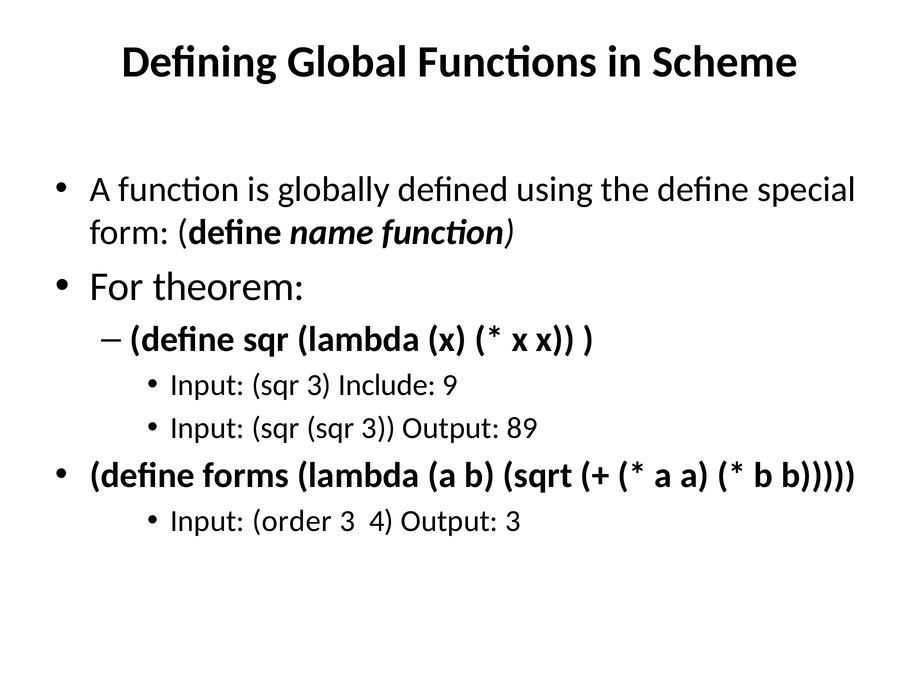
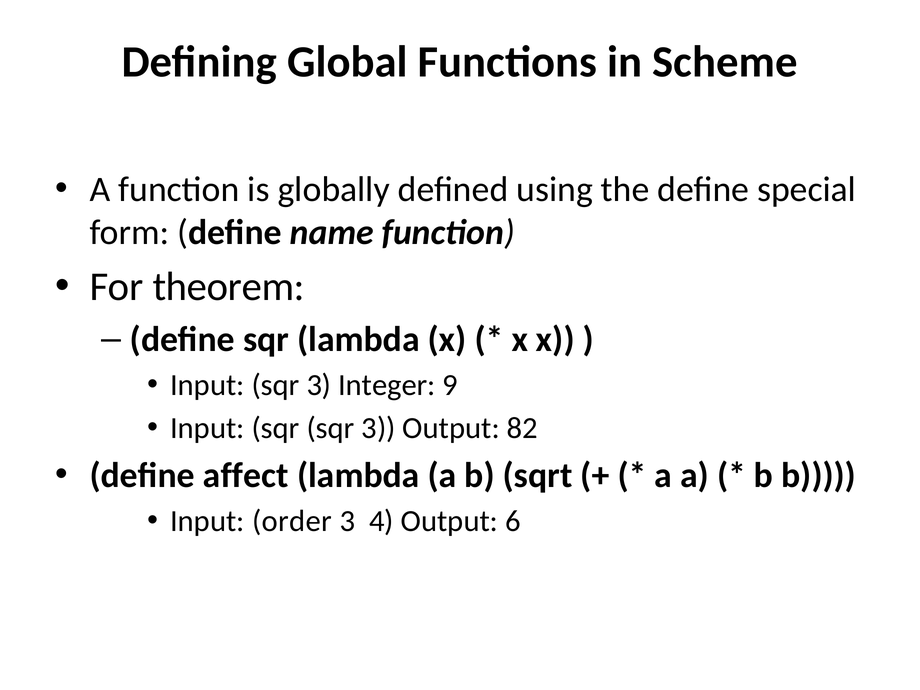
Include: Include -> Integer (387, 385)
89: 89 -> 82 (522, 428)
forms: forms -> affect (246, 476)
Output 3: 3 -> 6 (513, 521)
